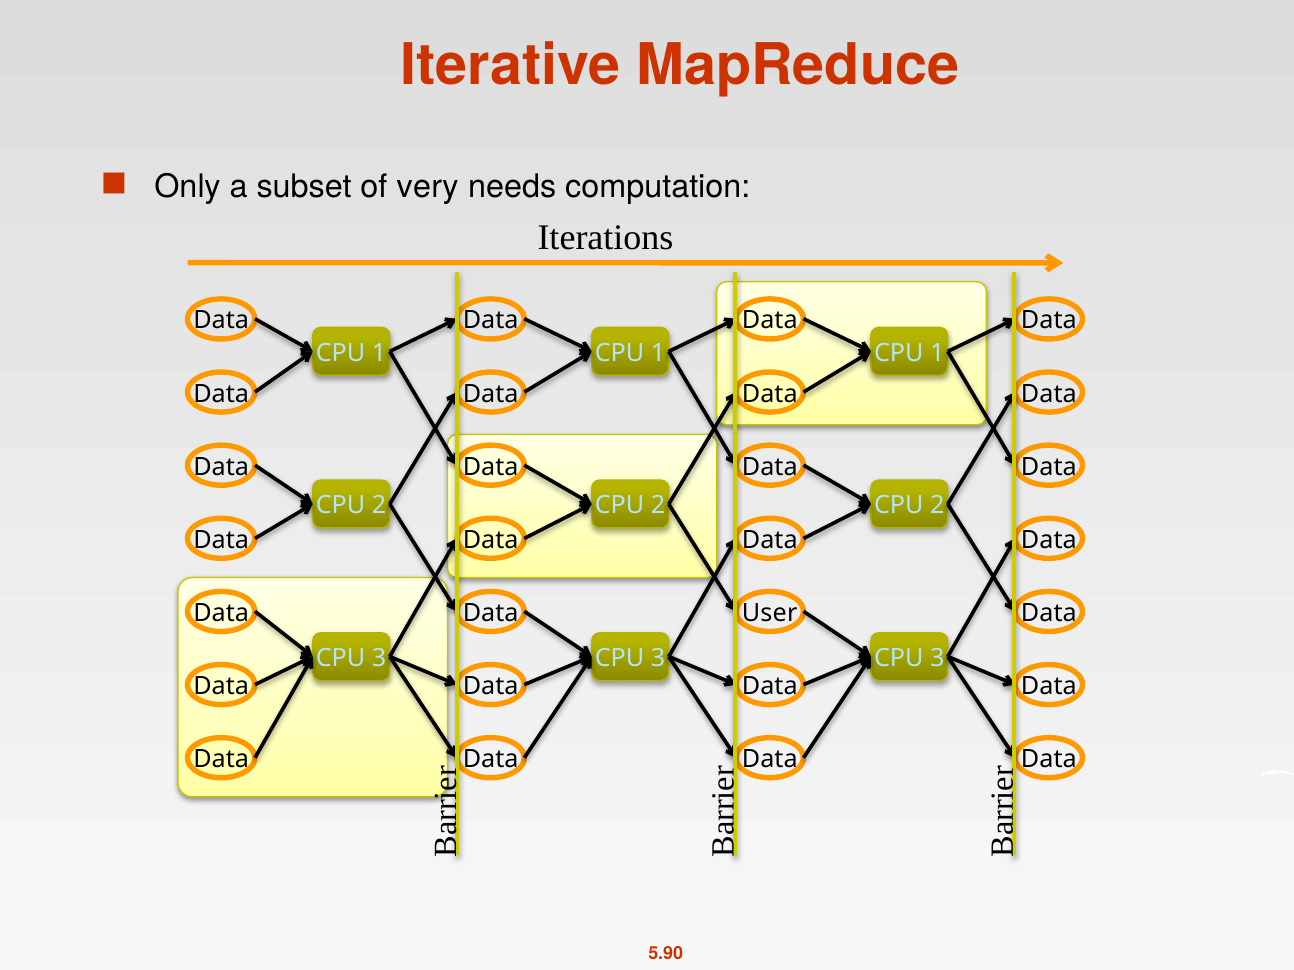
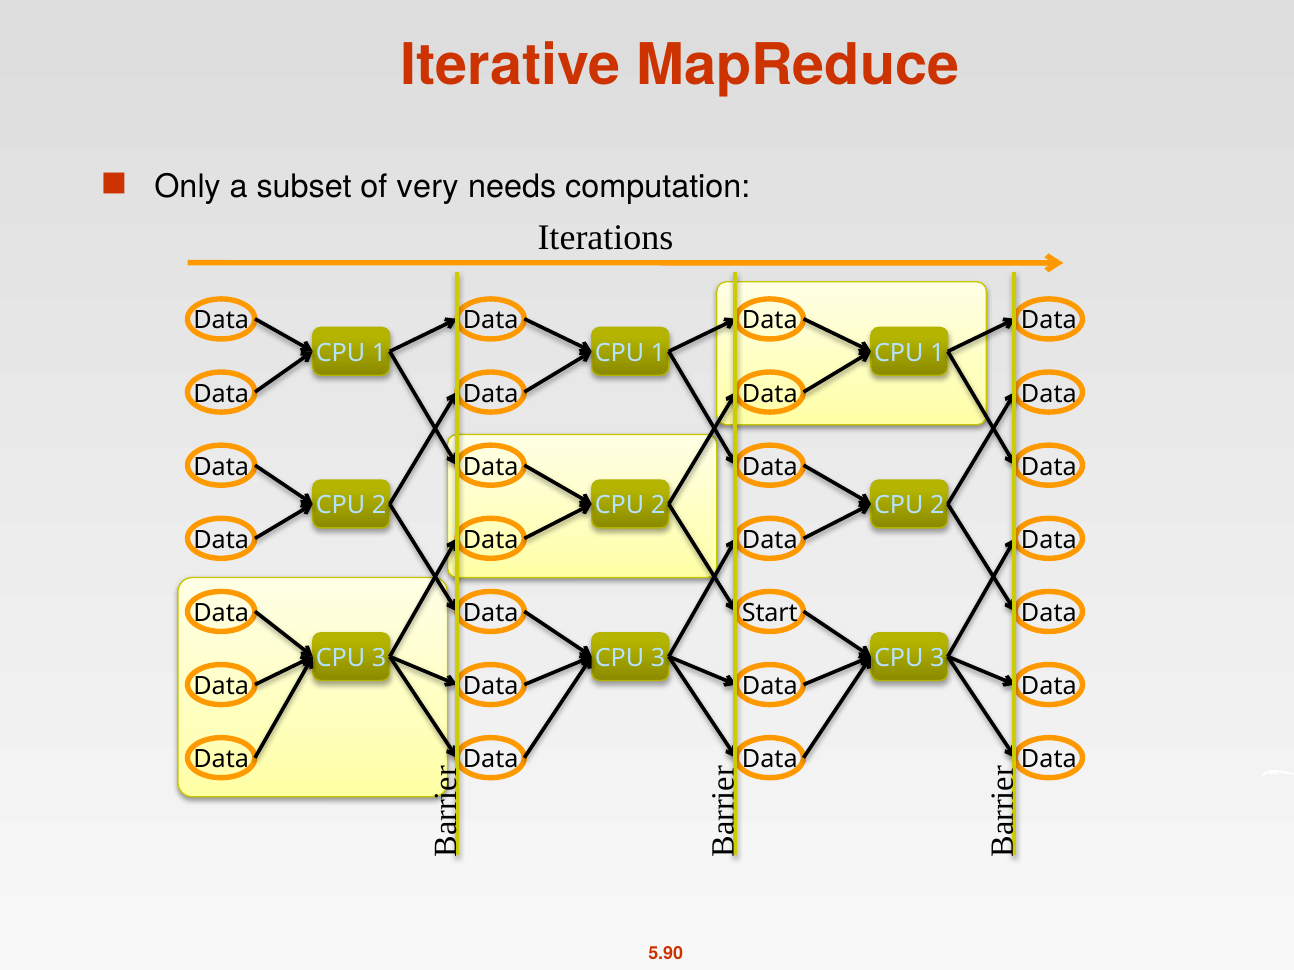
User: User -> Start (770, 613)
